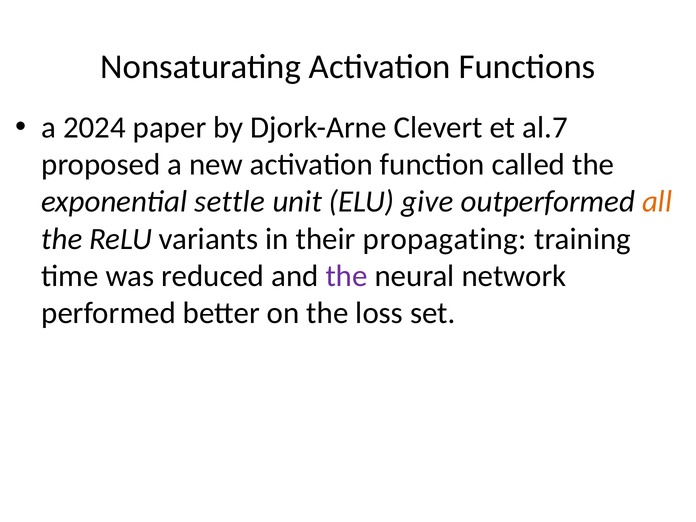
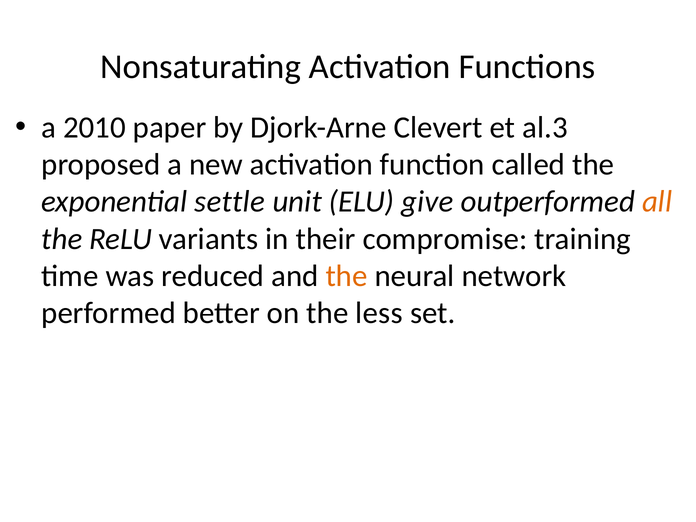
2024: 2024 -> 2010 (94, 128)
al.7: al.7 -> al.3 (545, 128)
propagating: propagating -> compromise (445, 239)
the colour: purple -> orange (347, 276)
loss: loss -> less (379, 313)
